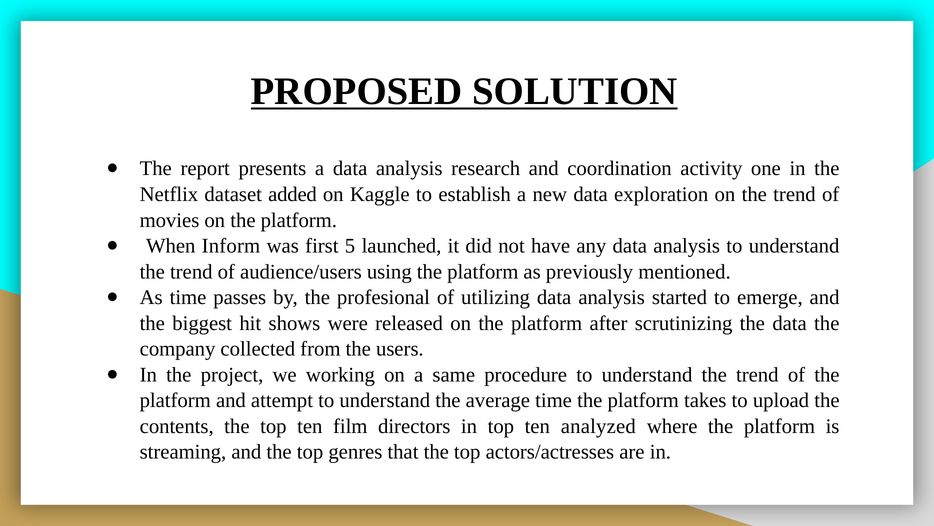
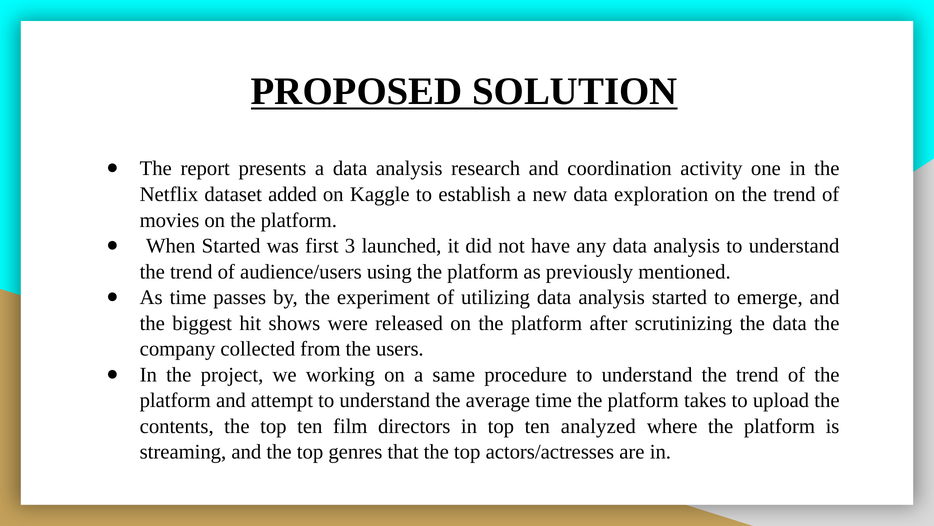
When Inform: Inform -> Started (231, 246)
5: 5 -> 3 (350, 246)
profesional: profesional -> experiment (383, 297)
